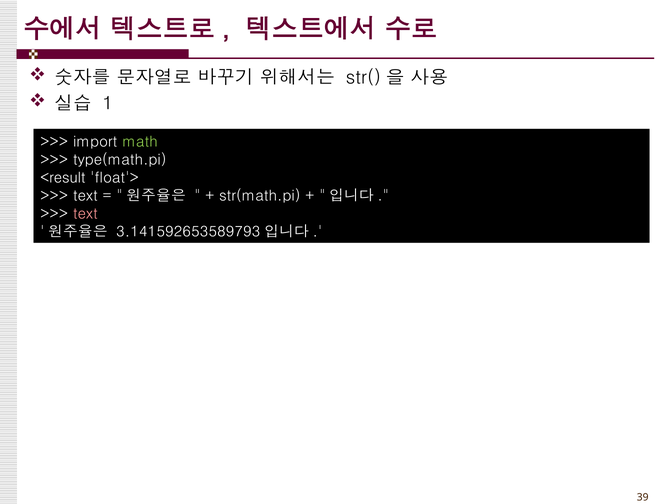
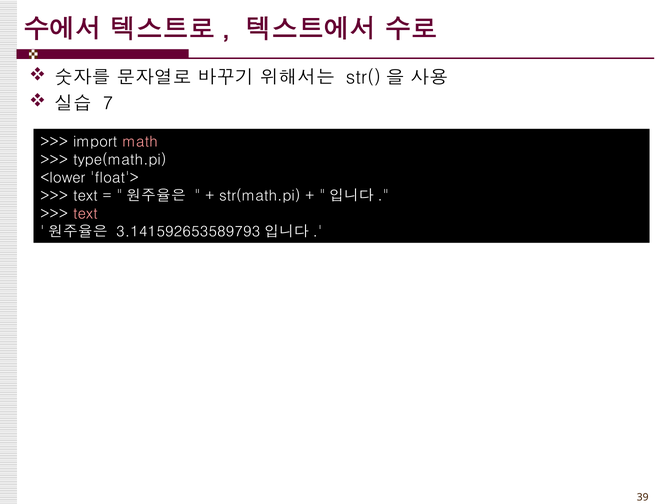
1: 1 -> 7 (108, 104)
math colour: light green -> pink (140, 142)
<result: <result -> <lower (63, 178)
